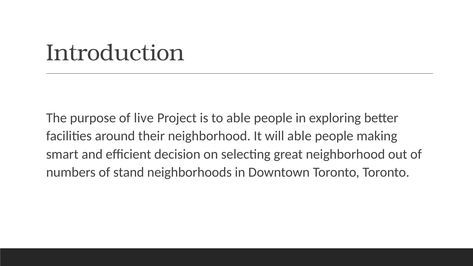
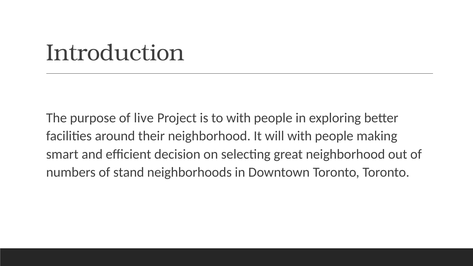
to able: able -> with (239, 118)
will able: able -> with (300, 136)
